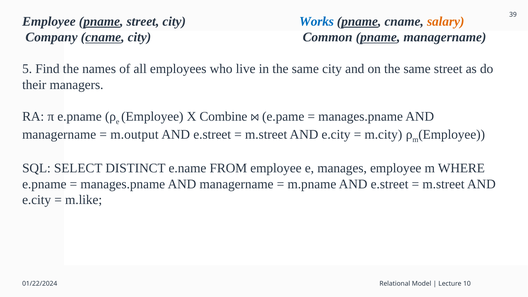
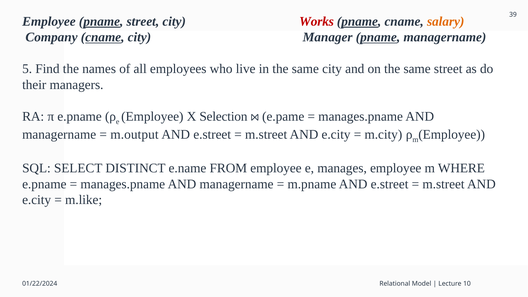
Works colour: blue -> red (317, 21)
Common: Common -> Manager (328, 37)
Combine: Combine -> Selection (223, 116)
